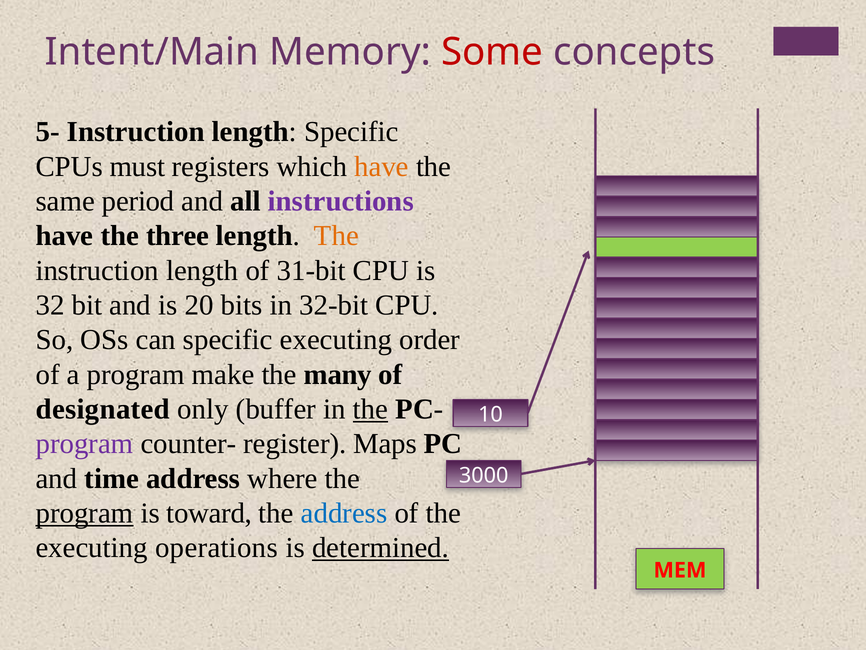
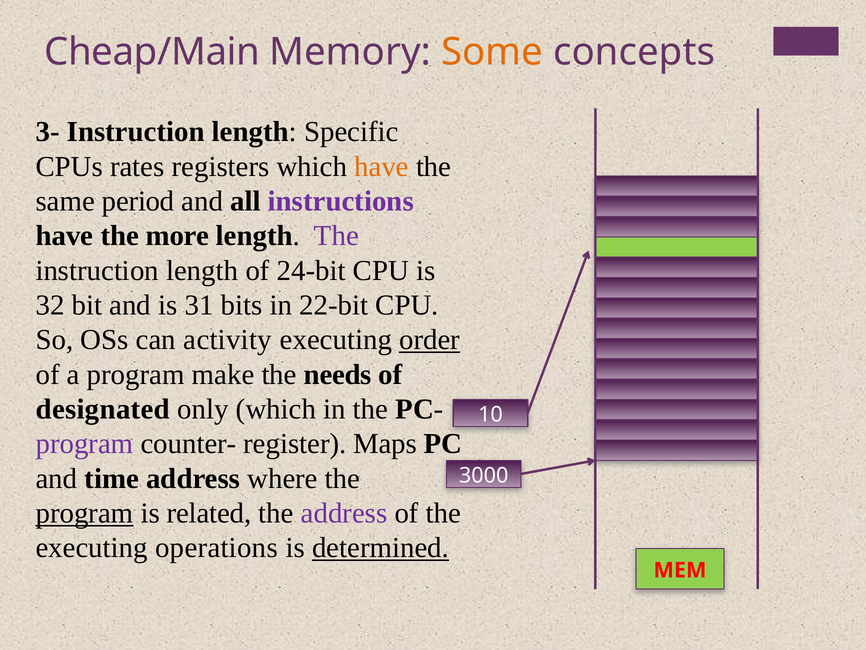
Intent/Main: Intent/Main -> Cheap/Main (152, 52)
Some colour: red -> orange (492, 52)
5-: 5- -> 3- (48, 132)
must: must -> rates (137, 166)
three: three -> more (178, 236)
The colour: orange -> purple (336, 236)
31-bit: 31-bit -> 24-bit (311, 270)
20: 20 -> 31 (199, 305)
32-bit: 32-bit -> 22-bit (334, 305)
can specific: specific -> activity (228, 340)
order underline: none -> present (430, 340)
many: many -> needs (338, 374)
only buffer: buffer -> which (276, 409)
the underline: present -> none (370, 409)
toward: toward -> related (209, 513)
address colour: blue -> purple (344, 513)
